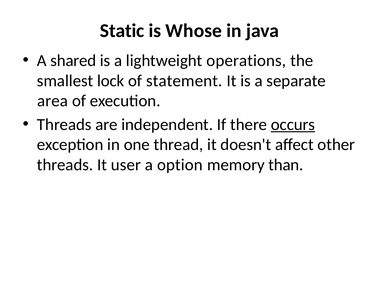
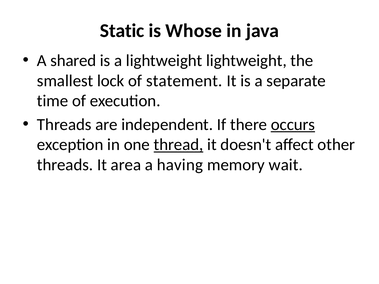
lightweight operations: operations -> lightweight (246, 61)
area: area -> time (53, 101)
thread underline: none -> present (179, 145)
user: user -> area (126, 165)
option: option -> having (180, 165)
than: than -> wait (286, 165)
